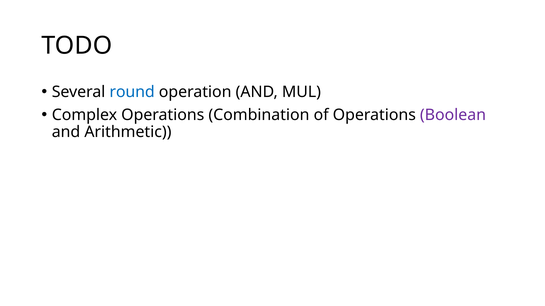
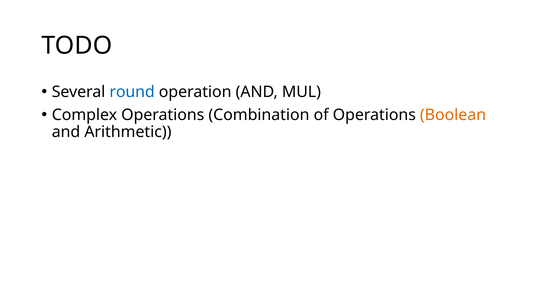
Boolean colour: purple -> orange (453, 115)
